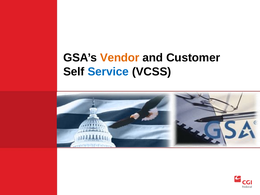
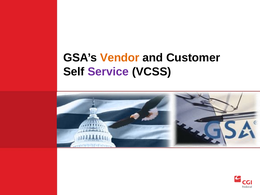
Service colour: blue -> purple (108, 72)
